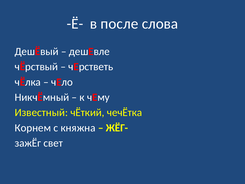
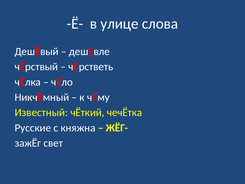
после: после -> улице (120, 24)
Корнем: Корнем -> Русские (33, 128)
